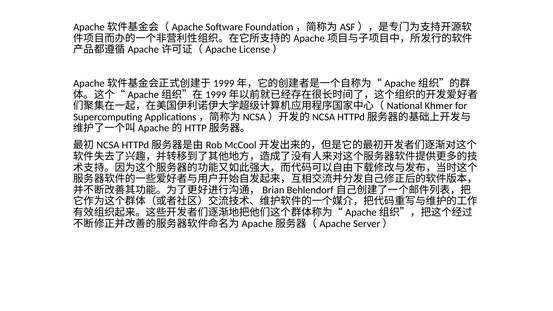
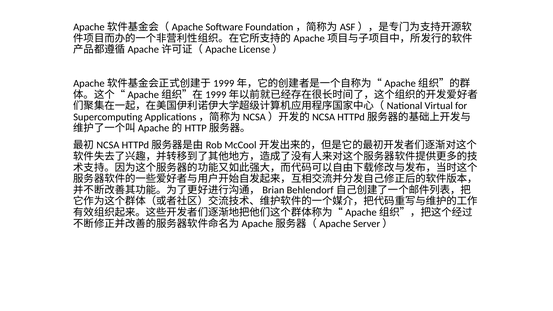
Khmer: Khmer -> Virtual (439, 106)
